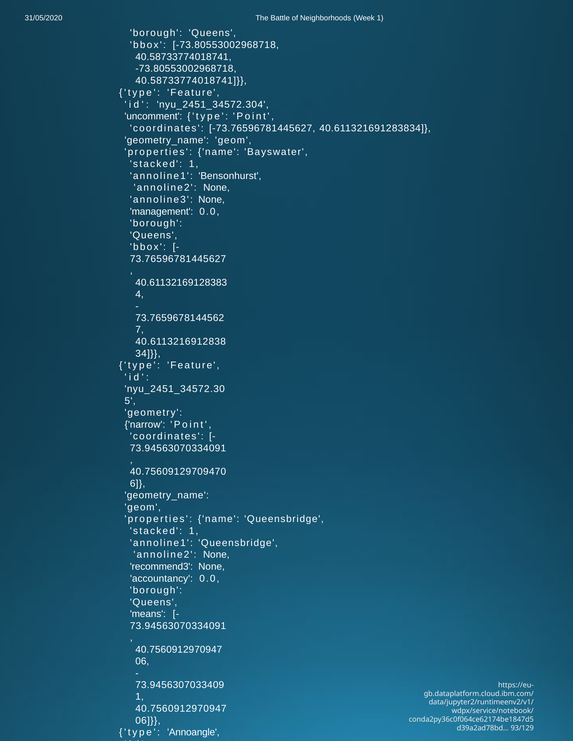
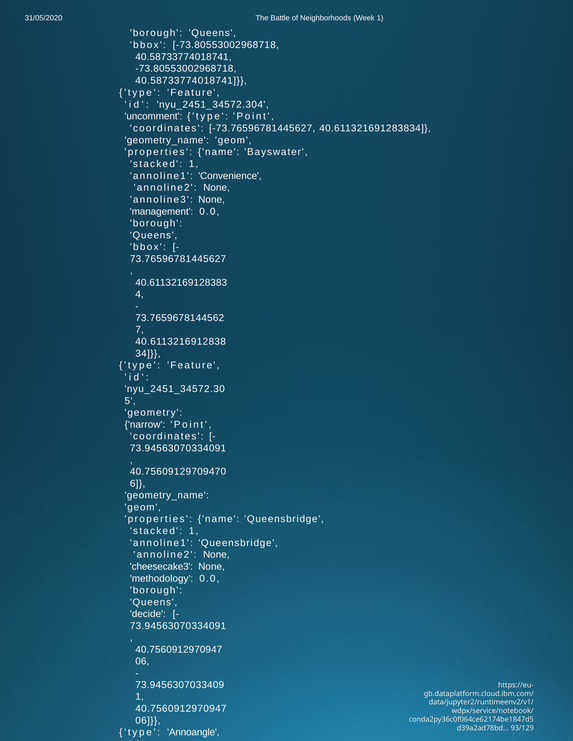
Bensonhurst: Bensonhurst -> Convenience (230, 176)
recommend3: recommend3 -> cheesecake3 (161, 567)
accountancy: accountancy -> methodology (162, 579)
means: means -> decide (148, 615)
